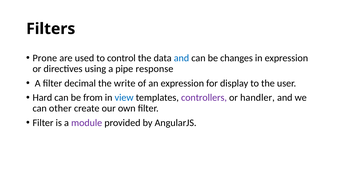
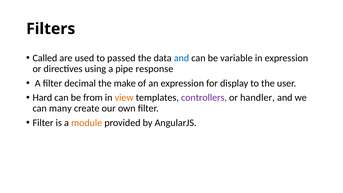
Prone: Prone -> Called (45, 58)
control: control -> passed (121, 58)
changes: changes -> variable (236, 58)
write: write -> make (125, 83)
view colour: blue -> orange (124, 98)
other: other -> many (60, 108)
module colour: purple -> orange (87, 123)
